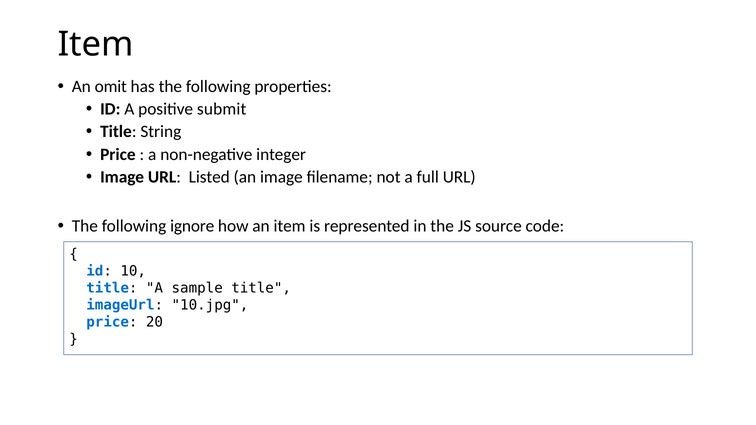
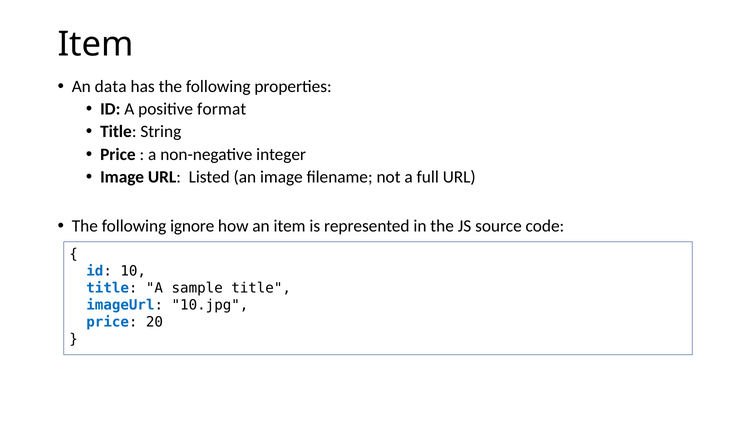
omit: omit -> data (111, 87)
submit: submit -> format (222, 109)
